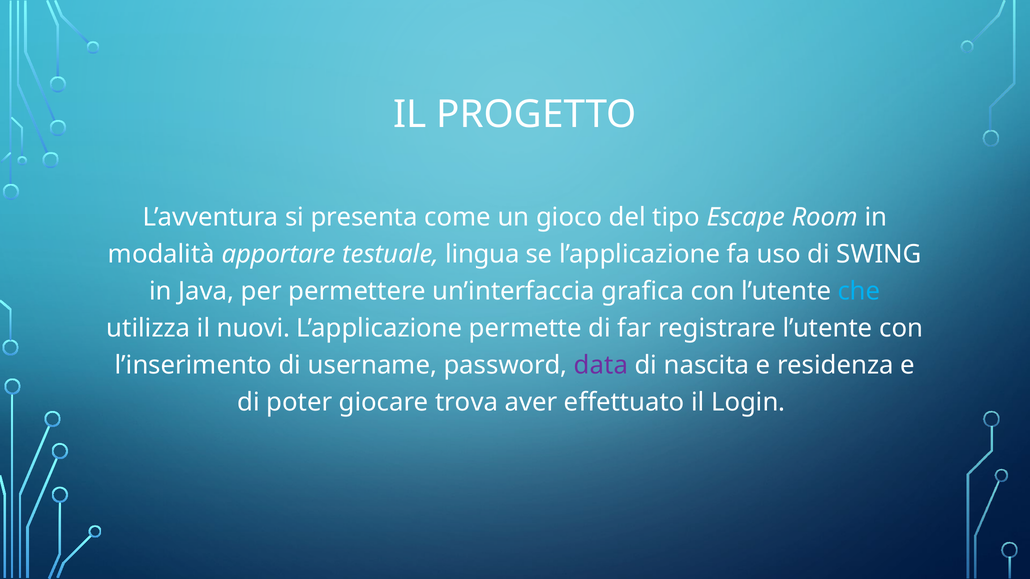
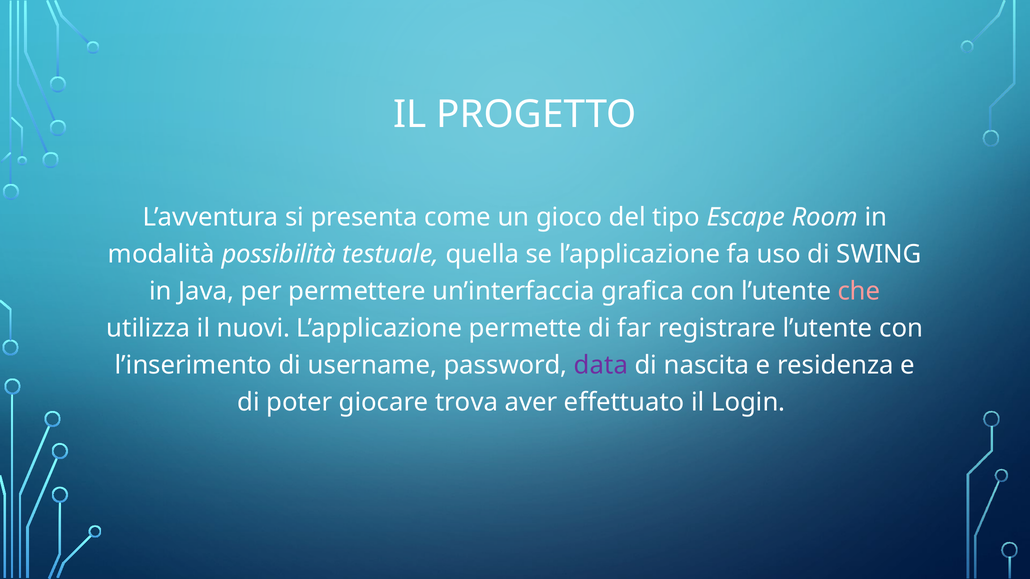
apportare: apportare -> possibilità (279, 254)
lingua: lingua -> quella (482, 254)
che colour: light blue -> pink (859, 291)
